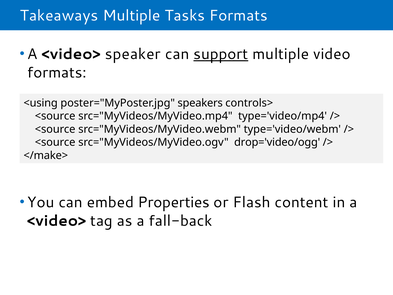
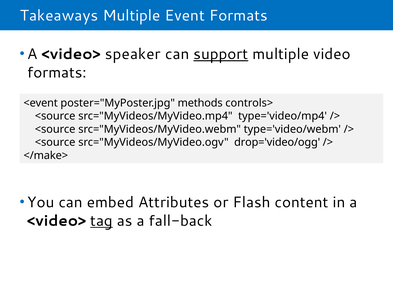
Tasks: Tasks -> Event (185, 16)
<using: <using -> <event (41, 103)
speakers: speakers -> methods (200, 103)
Properties: Properties -> Attributes (174, 202)
tag underline: none -> present (101, 221)
